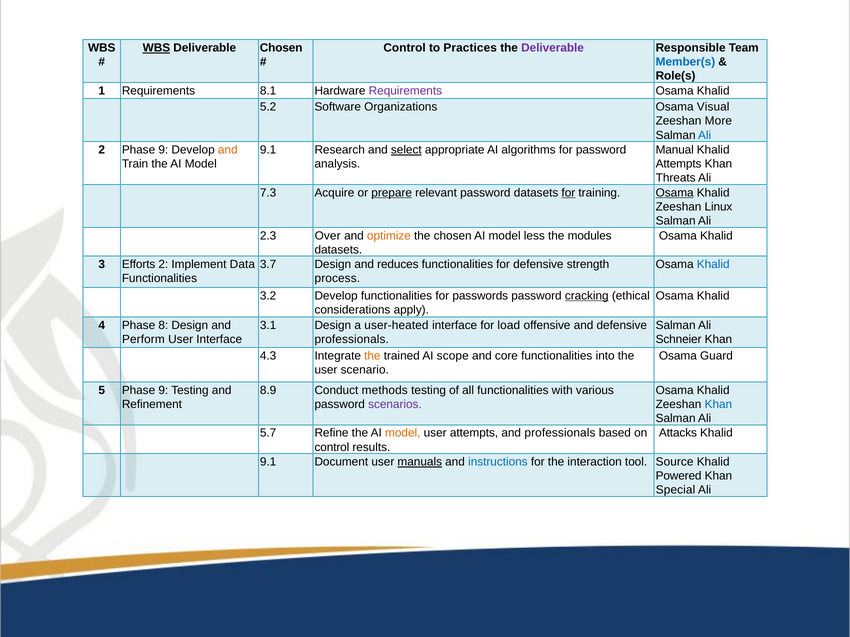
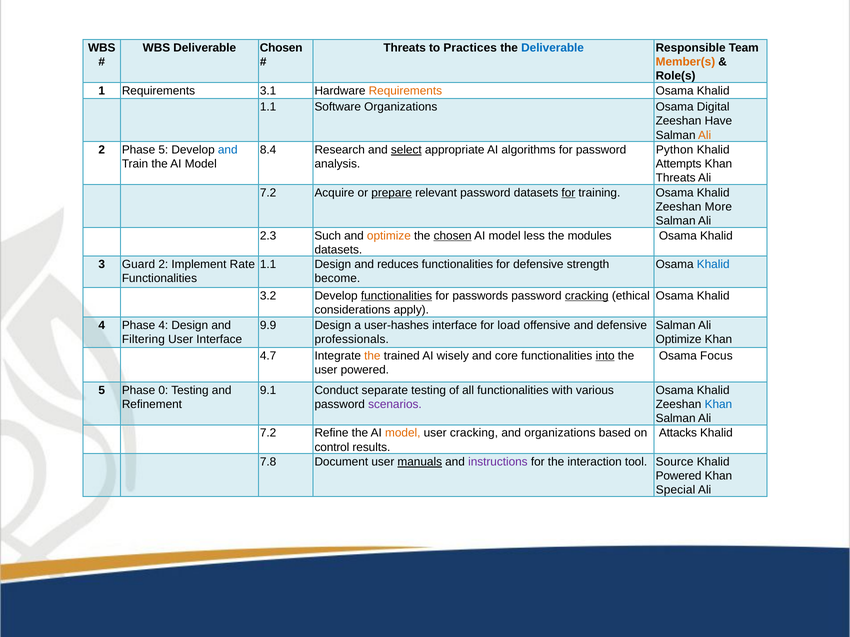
WBS underline: present -> none (156, 48)
Control: Control -> Threats (405, 48)
Deliverable colour: purple -> blue (553, 48)
Member(s colour: blue -> orange (685, 62)
8.1: 8.1 -> 3.1 (268, 91)
Requirements colour: purple -> orange (405, 91)
5.2: 5.2 -> 1.1 (268, 107)
Visual: Visual -> Digital (713, 107)
More: More -> Have (718, 121)
Ali colour: blue -> orange (705, 135)
2 Phase 9: 9 -> 5 (163, 150)
and colour: orange -> blue (228, 150)
9.1: 9.1 -> 8.4 (268, 150)
Manual: Manual -> Python (675, 150)
7.3: 7.3 -> 7.2 (268, 193)
Osama underline: present -> none (675, 193)
Linux: Linux -> More (718, 207)
Over: Over -> Such (328, 236)
chosen underline: none -> present (453, 236)
Efforts: Efforts -> Guard (138, 265)
Data: Data -> Rate (242, 265)
3.7: 3.7 -> 1.1 (268, 265)
process: process -> become (337, 279)
functionalities underline: none -> present (397, 296)
Phase 8: 8 -> 4 (163, 326)
3.1: 3.1 -> 9.9 (268, 326)
user-heated: user-heated -> user-hashes (397, 326)
Perform: Perform -> Filtering (143, 340)
Schneier: Schneier -> Optimize (679, 340)
4.3: 4.3 -> 4.7 (268, 356)
scope: scope -> wisely (453, 356)
into underline: none -> present (605, 356)
Guard: Guard -> Focus (716, 356)
user scenario: scenario -> powered (365, 370)
5 Phase 9: 9 -> 0 (163, 390)
8.9: 8.9 -> 9.1 (268, 390)
methods: methods -> separate (385, 390)
5.7: 5.7 -> 7.2 (268, 433)
user attempts: attempts -> cracking (474, 433)
and professionals: professionals -> organizations (560, 433)
9.1: 9.1 -> 7.8 (268, 462)
instructions colour: blue -> purple (498, 462)
